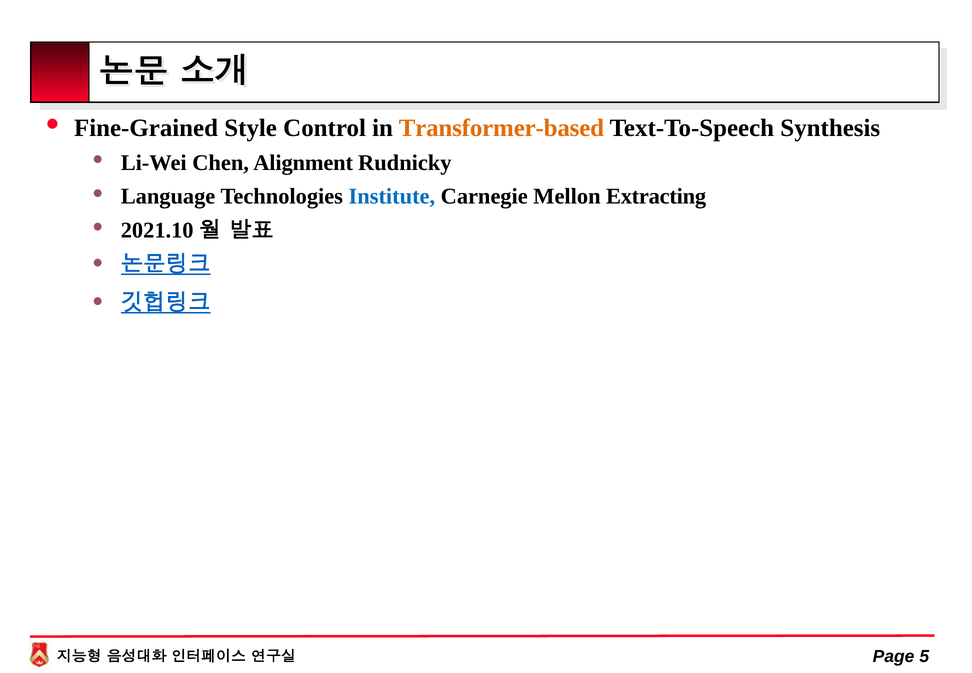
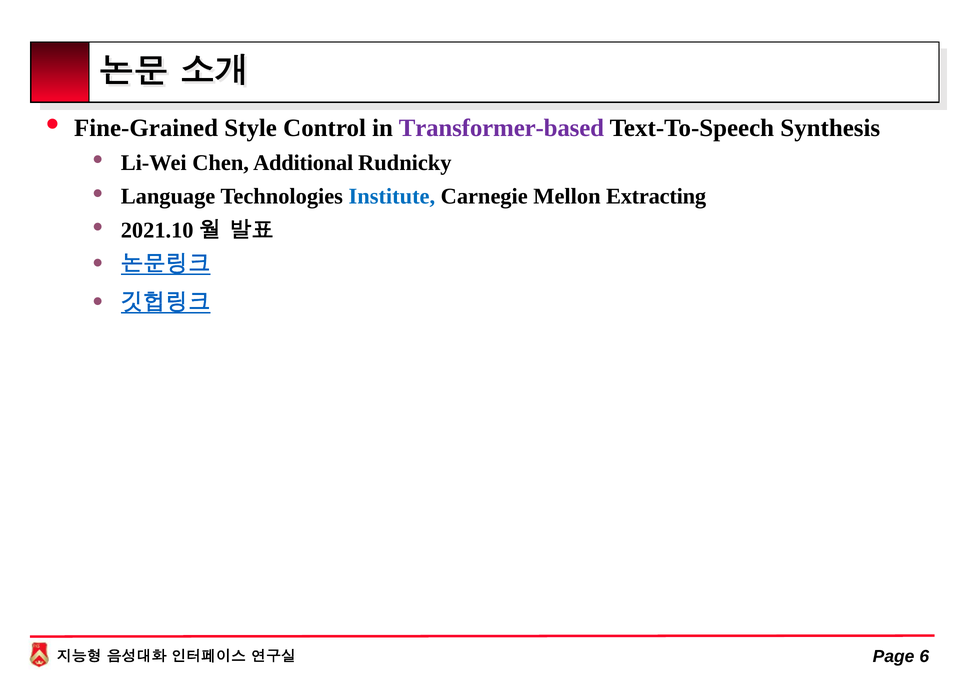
Transformer-based colour: orange -> purple (501, 128)
Alignment: Alignment -> Additional (303, 163)
5: 5 -> 6 (924, 656)
